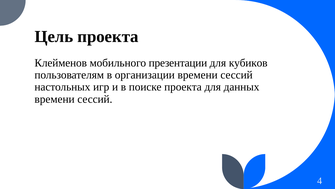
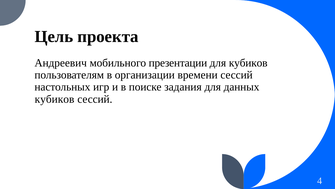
Клейменов: Клейменов -> Андреевич (61, 63)
поиске проекта: проекта -> задания (183, 87)
времени: времени -> кубиков (55, 99)
